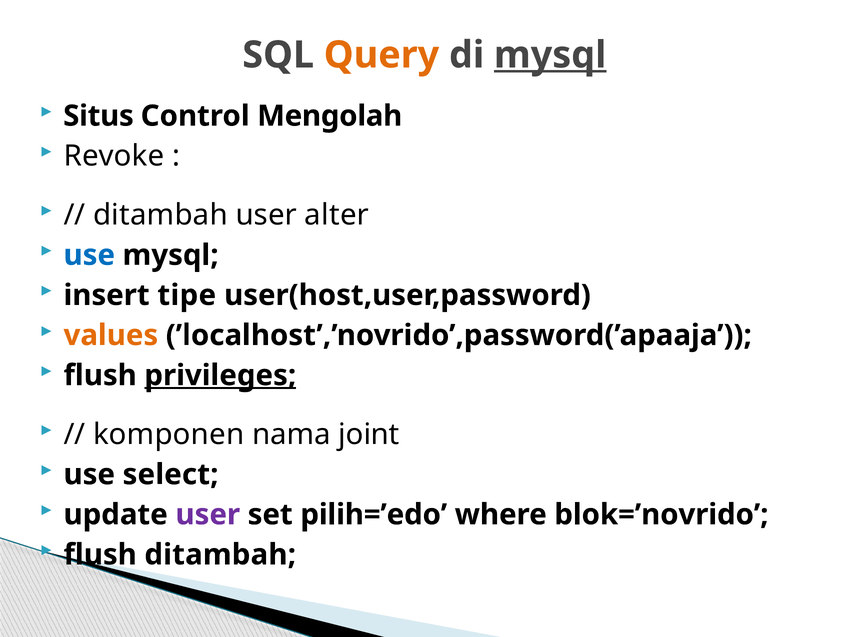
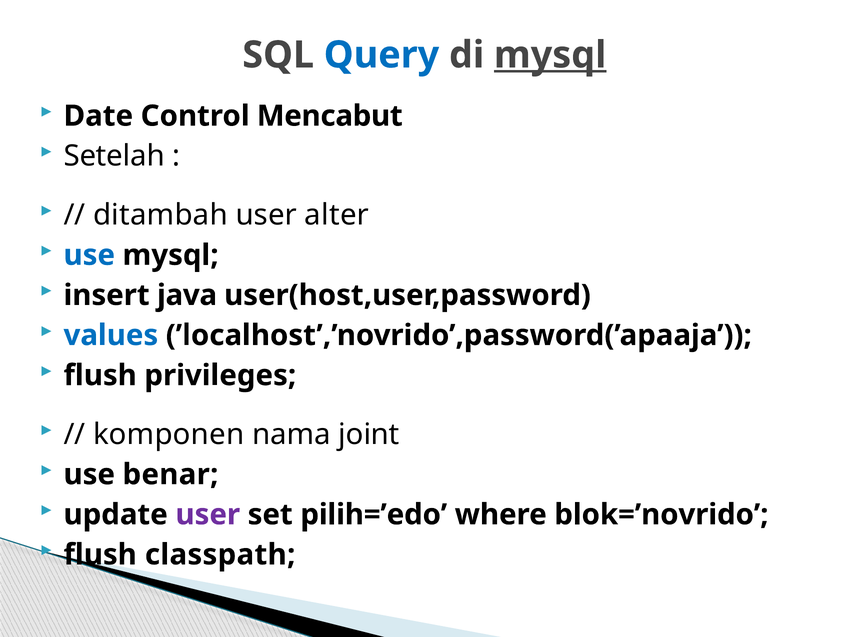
Query colour: orange -> blue (381, 55)
Situs: Situs -> Date (98, 116)
Mengolah: Mengolah -> Mencabut (330, 116)
Revoke: Revoke -> Setelah (114, 156)
tipe: tipe -> java (187, 295)
values colour: orange -> blue (111, 335)
privileges underline: present -> none (220, 375)
select: select -> benar (170, 474)
flush ditambah: ditambah -> classpath (220, 554)
